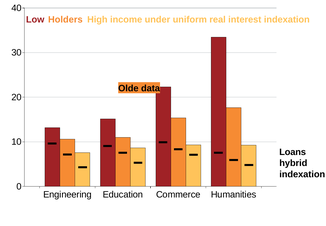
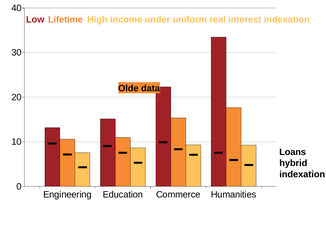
Holders: Holders -> Lifetime (65, 19)
